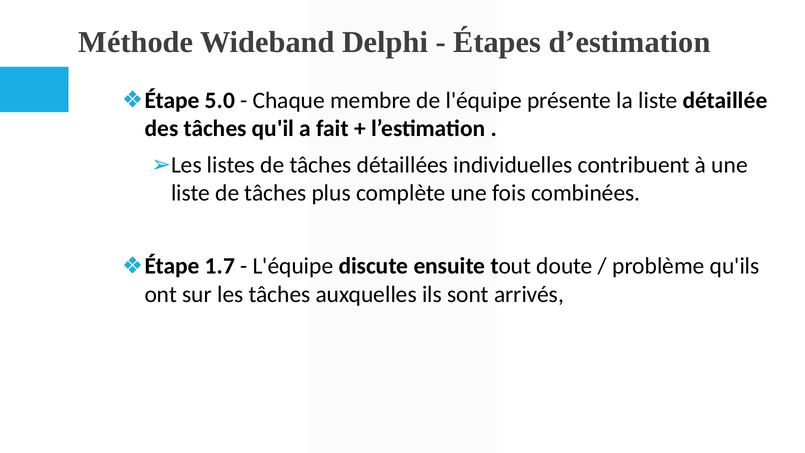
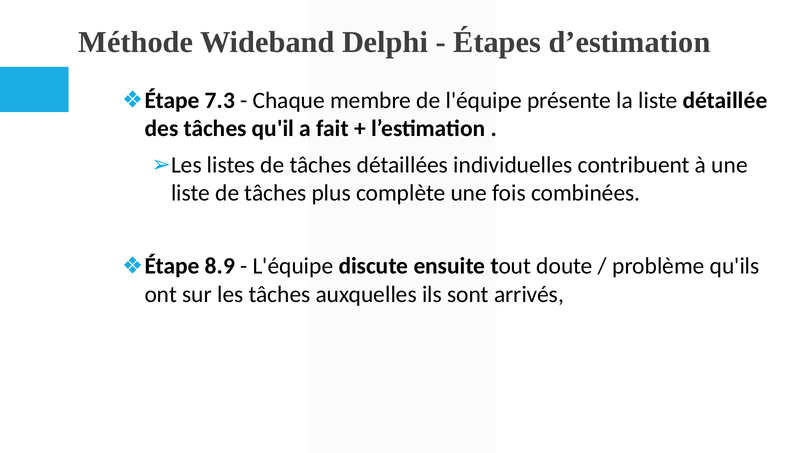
5.0: 5.0 -> 7.3 (220, 100)
1.7: 1.7 -> 8.9 (220, 266)
